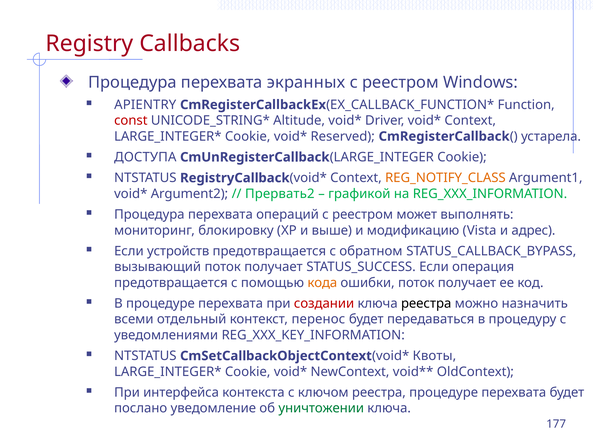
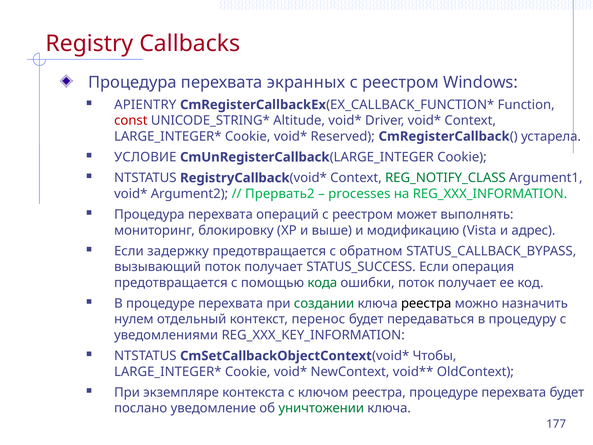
ДОСТУПА: ДОСТУПА -> УСЛОВИЕ (145, 157)
REG_NOTIFY_CLASS colour: orange -> green (445, 178)
графикой: графикой -> processes (359, 194)
устройств: устройств -> задержку (178, 251)
кода colour: orange -> green (322, 283)
создании colour: red -> green (324, 303)
всеми: всеми -> нулем (134, 319)
Квоты: Квоты -> Чтобы (435, 356)
интерфейса: интерфейса -> экземпляре (181, 392)
